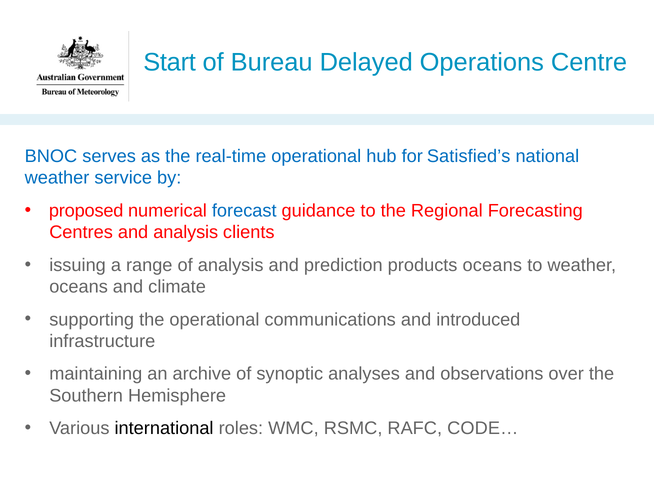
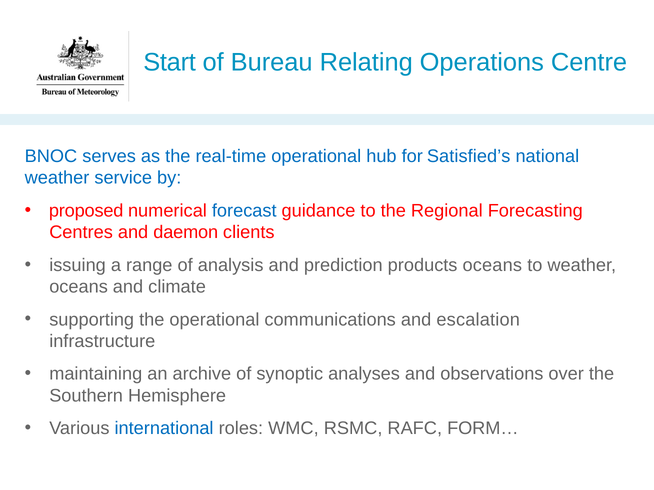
Delayed: Delayed -> Relating (366, 62)
and analysis: analysis -> daemon (186, 233)
introduced: introduced -> escalation (478, 320)
international colour: black -> blue (164, 429)
CODE…: CODE… -> FORM… (483, 429)
